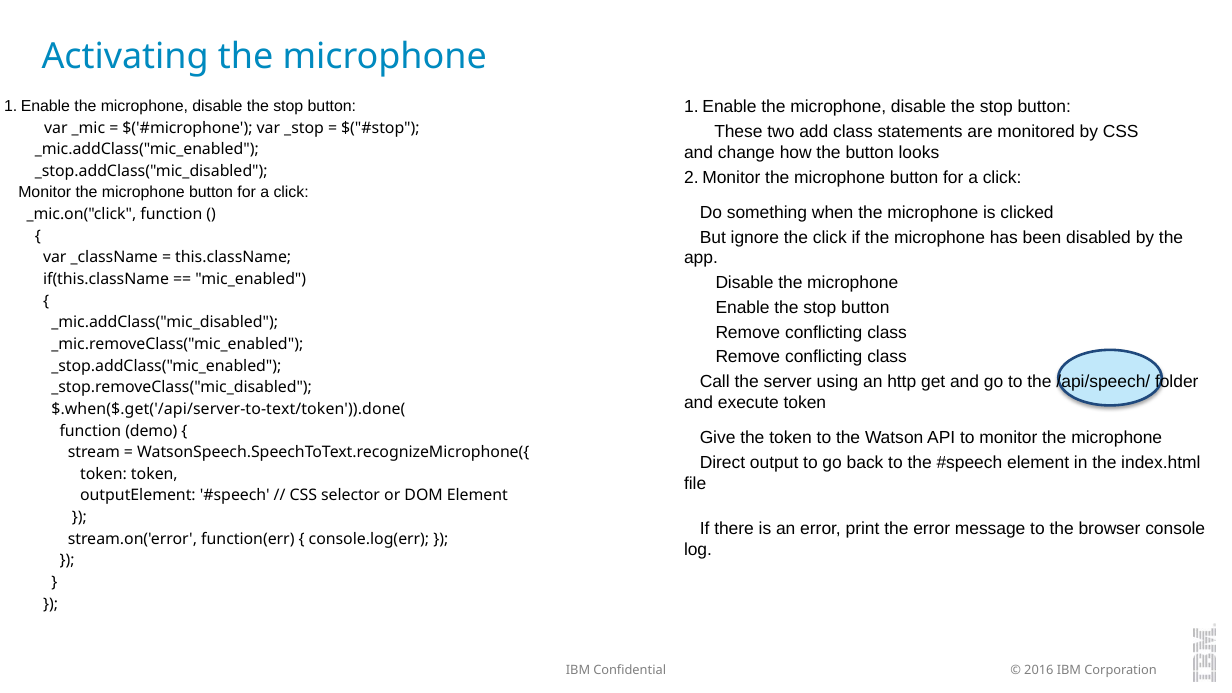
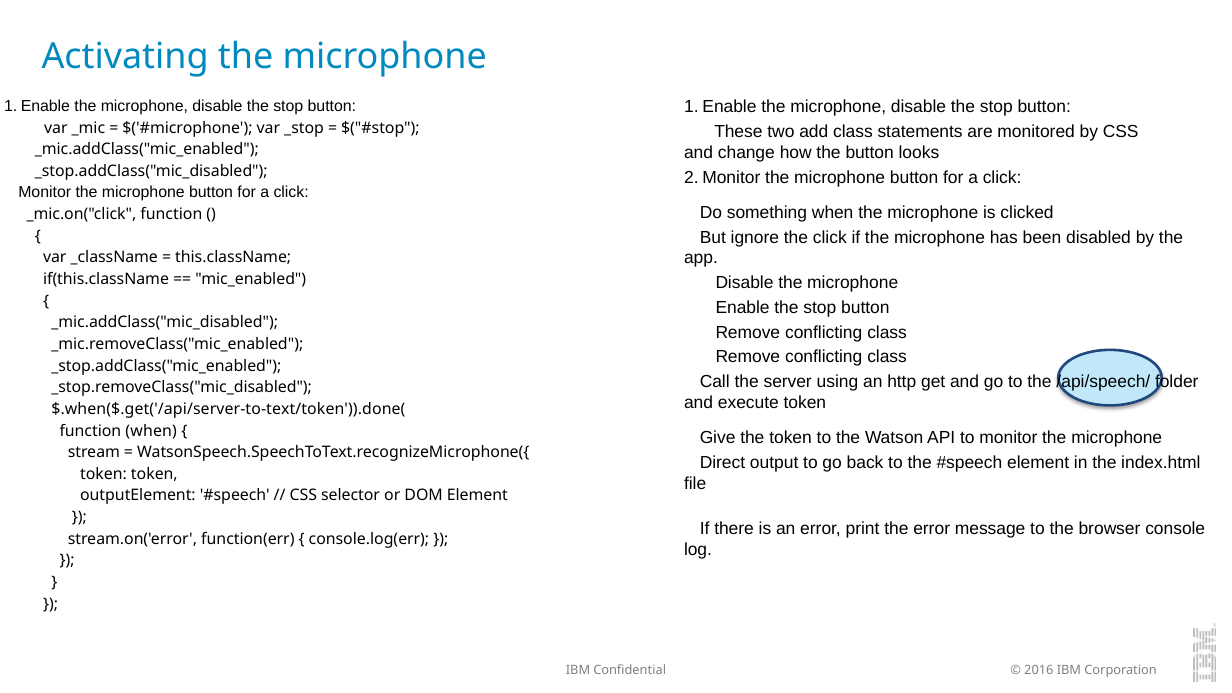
function demo: demo -> when (151, 431)
